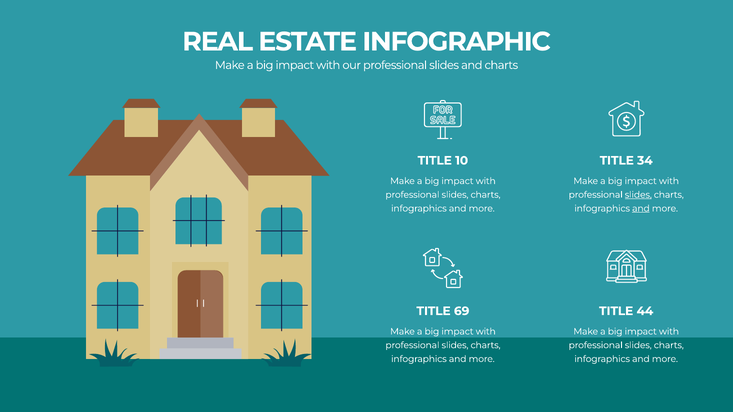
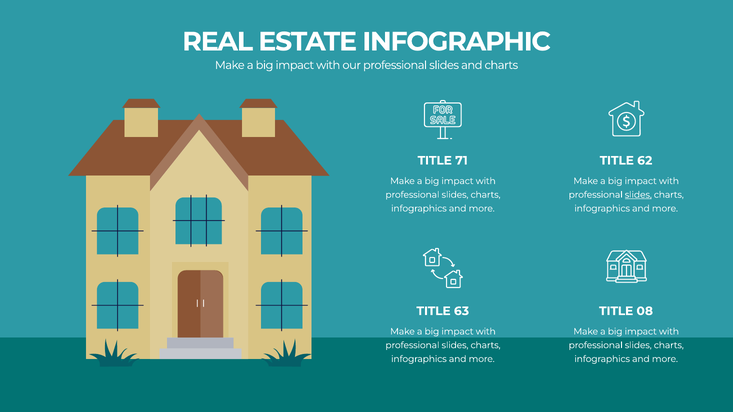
10: 10 -> 71 (462, 161)
34: 34 -> 62 (645, 161)
and underline: present -> none (641, 209)
69: 69 -> 63 (462, 311)
44: 44 -> 08 (645, 311)
